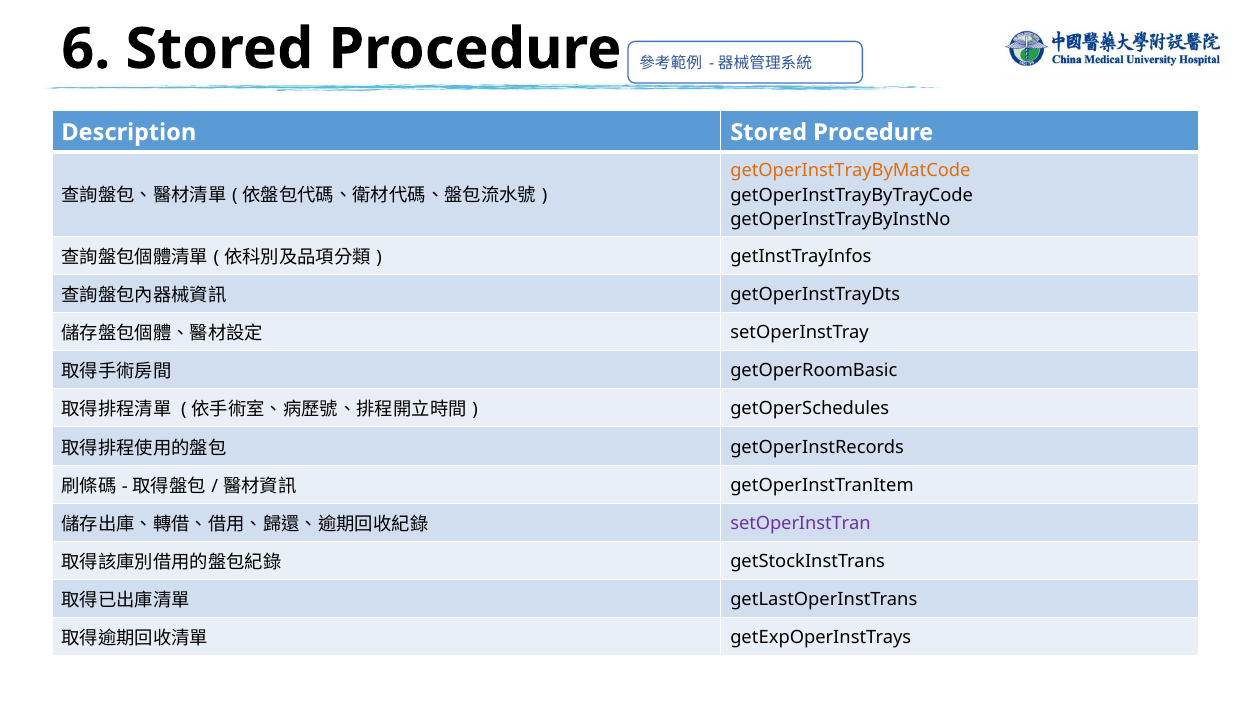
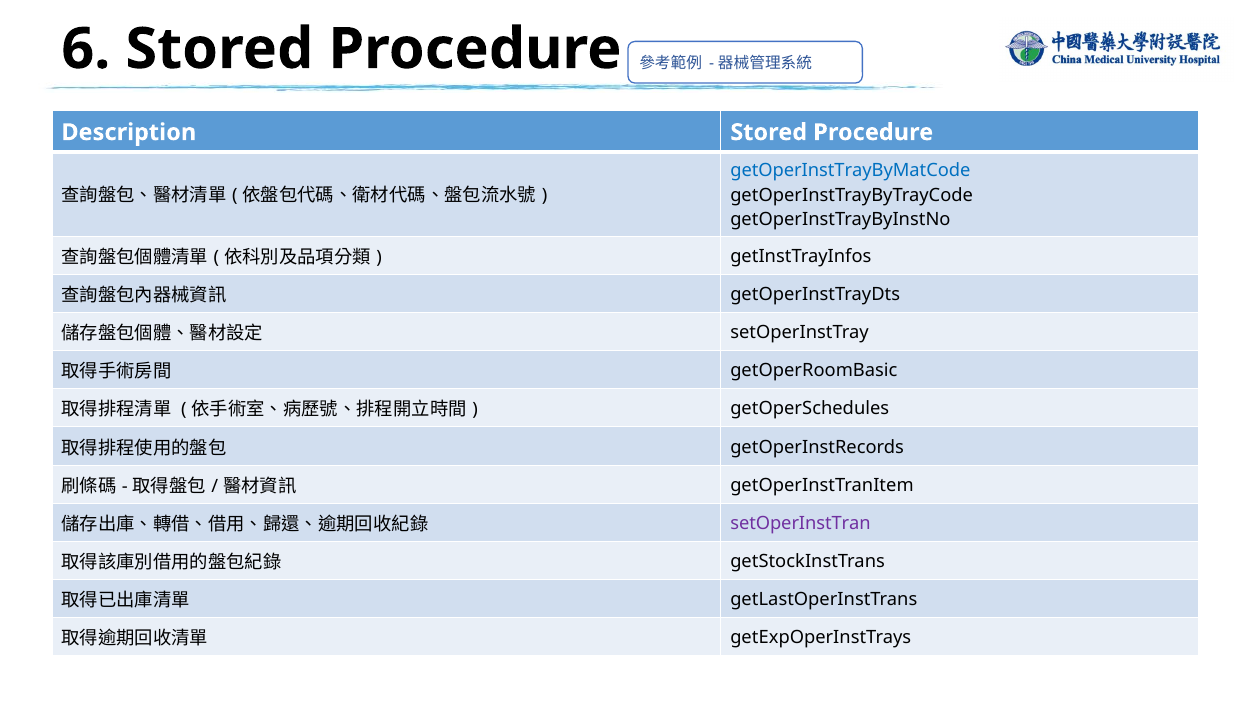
getOperInstTrayByMatCode colour: orange -> blue (850, 170)
